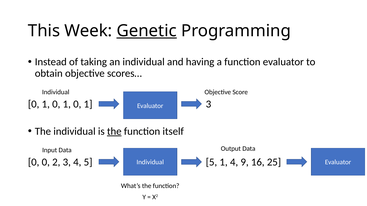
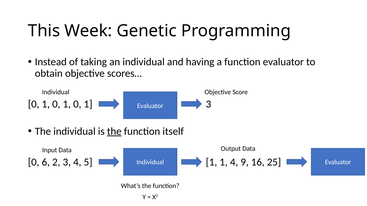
Genetic underline: present -> none (147, 31)
0 0: 0 -> 6 (46, 162)
5 5: 5 -> 1 (211, 162)
